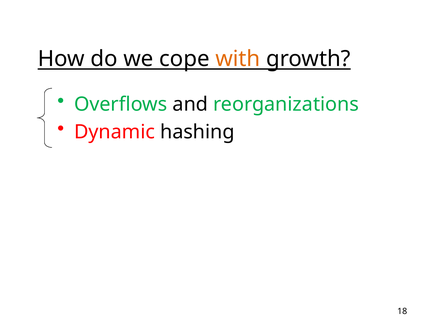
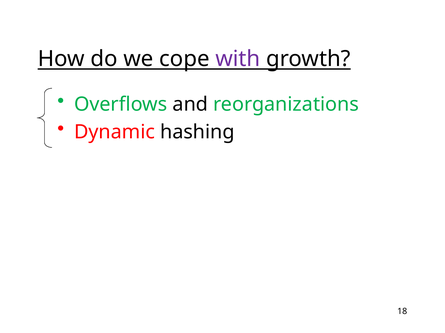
with colour: orange -> purple (238, 59)
